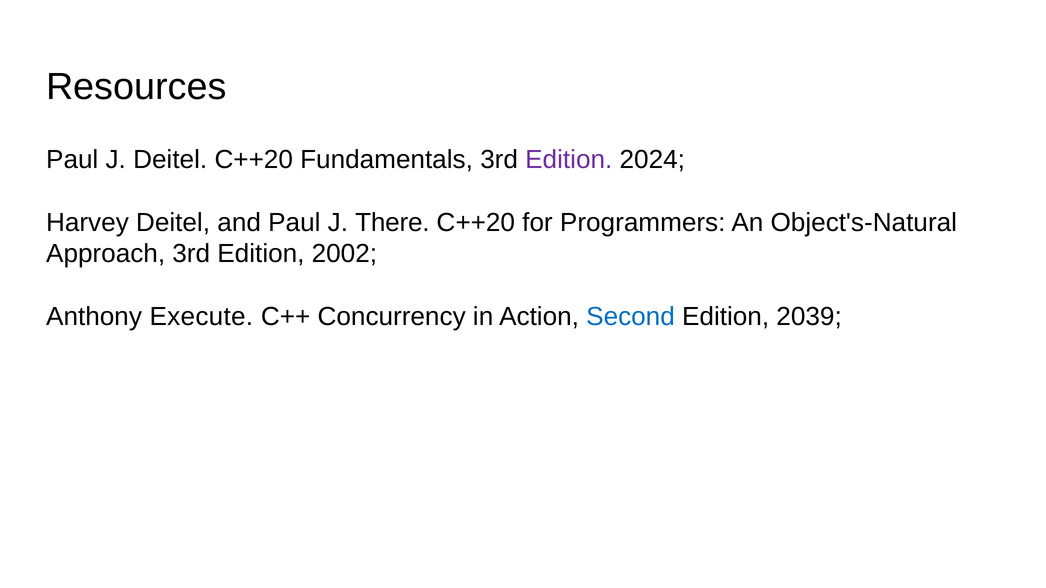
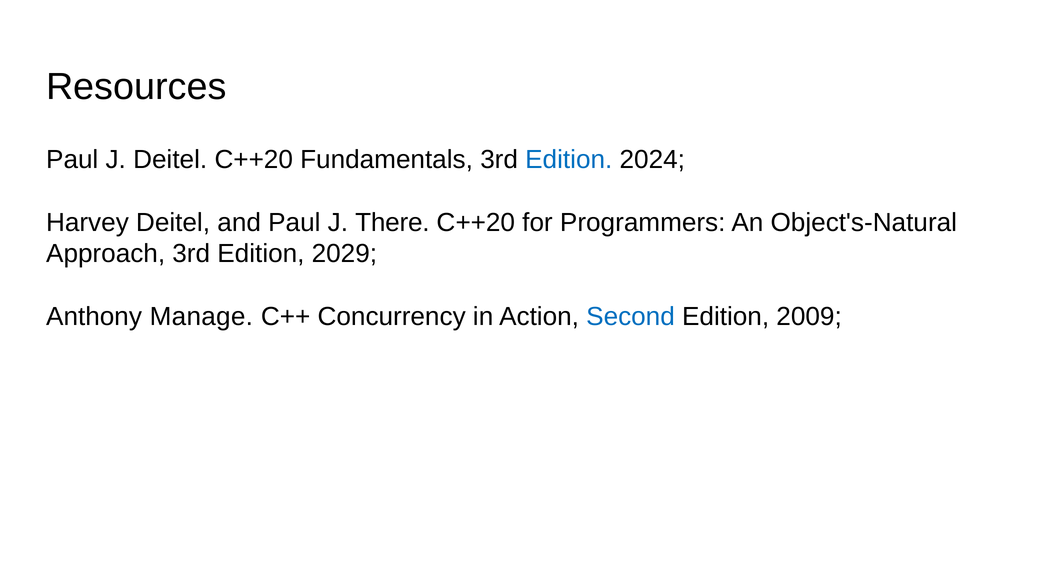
Edition colour: purple -> blue (569, 160)
2002: 2002 -> 2029 (344, 254)
Execute: Execute -> Manage (201, 317)
2039: 2039 -> 2009 (809, 317)
